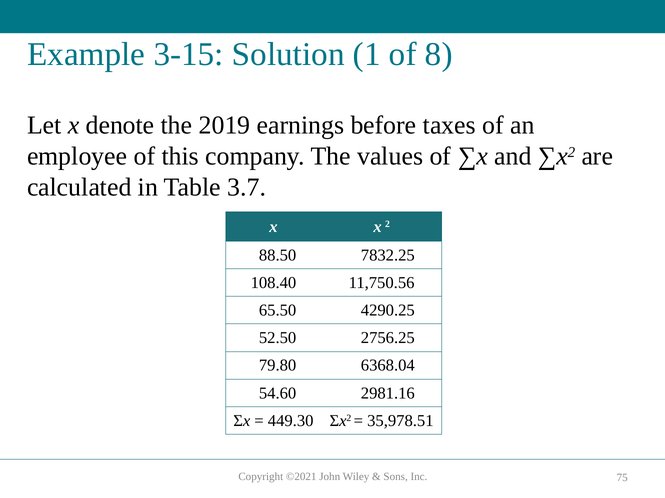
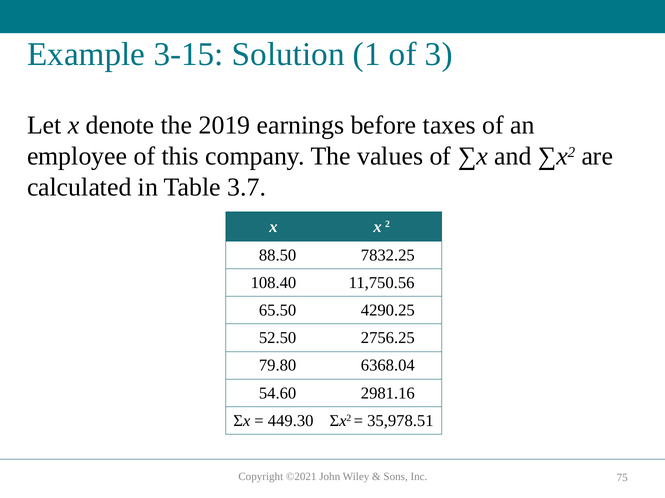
8: 8 -> 3 (439, 54)
